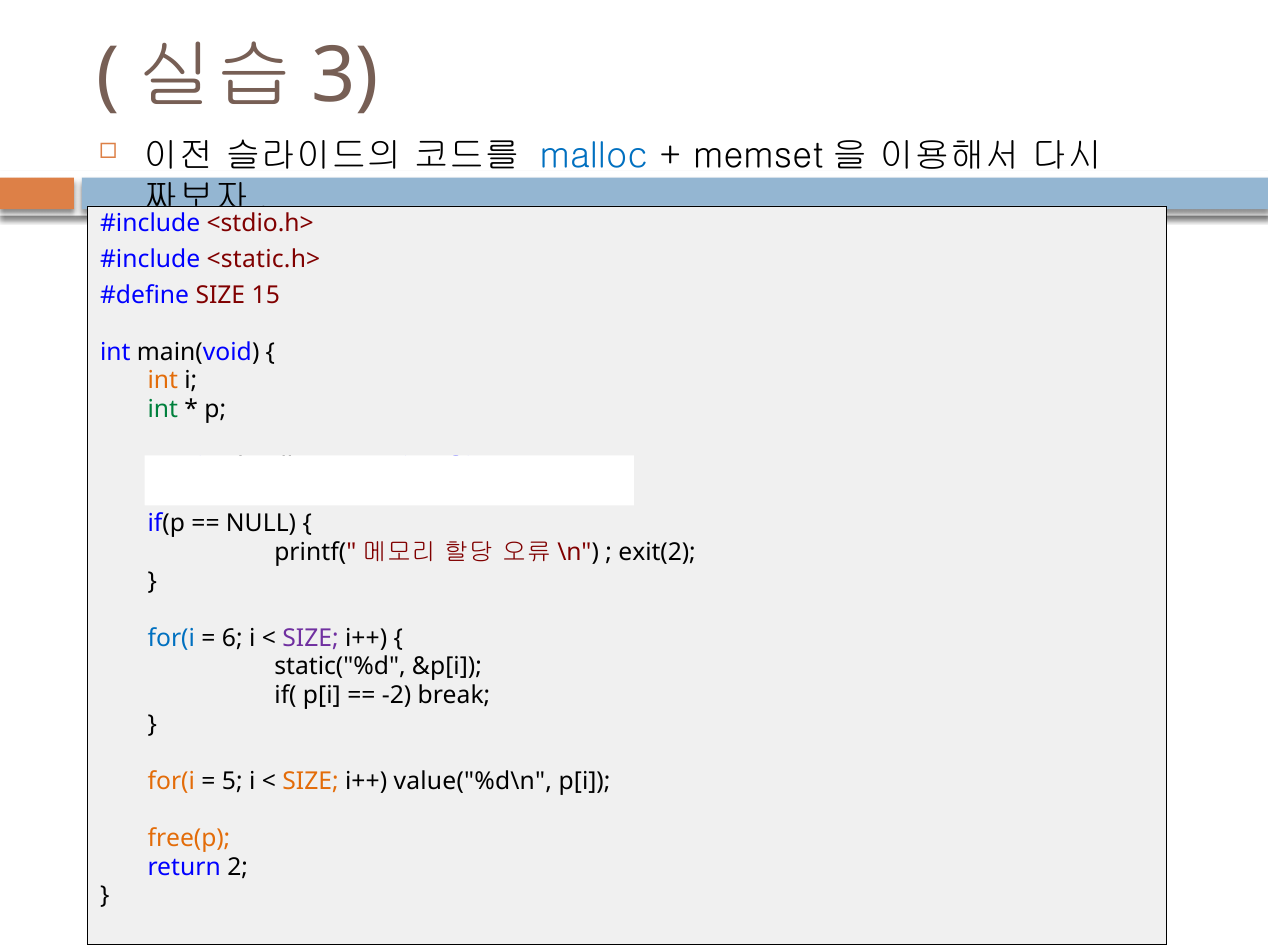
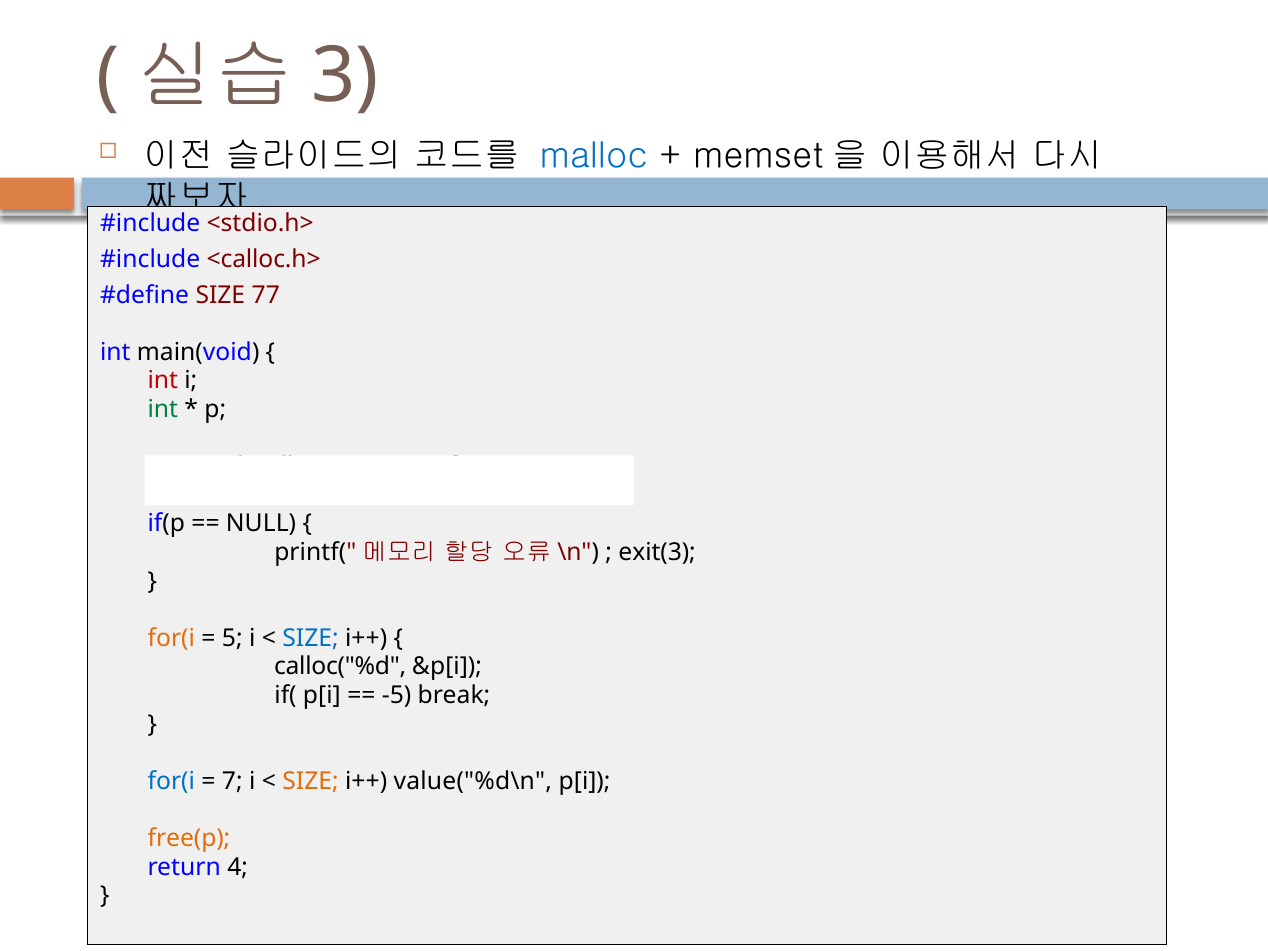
<static.h>: <static.h> -> <calloc.h> (264, 259)
15: 15 -> 77 (266, 295)
int colour: orange -> red (163, 381)
exit(2: exit(2 -> exit(3 (657, 552)
for(i colour: blue -> orange (171, 638)
6: 6 -> 5 (232, 638)
SIZE colour: purple -> blue (311, 638)
static("%d: static("%d -> calloc("%d (340, 667)
-2: -2 -> -5 (397, 695)
for(i colour: orange -> blue (171, 781)
5: 5 -> 7 (232, 781)
2: 2 -> 4 (238, 867)
